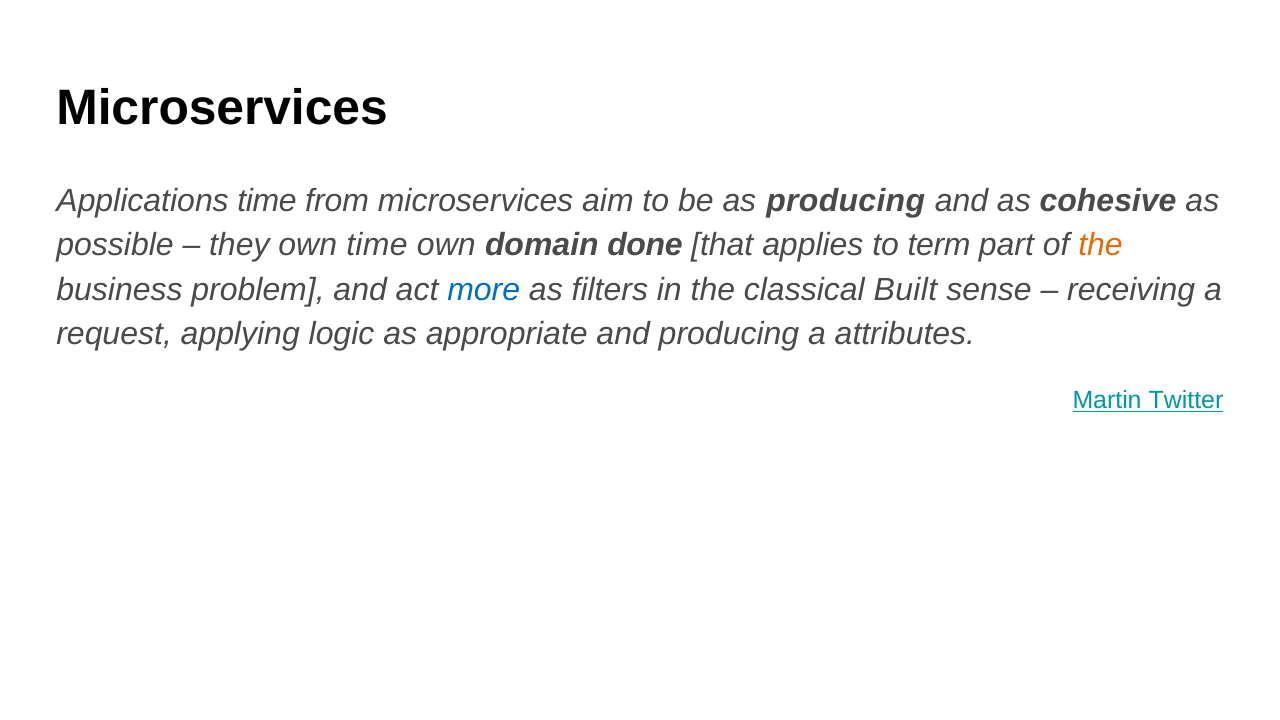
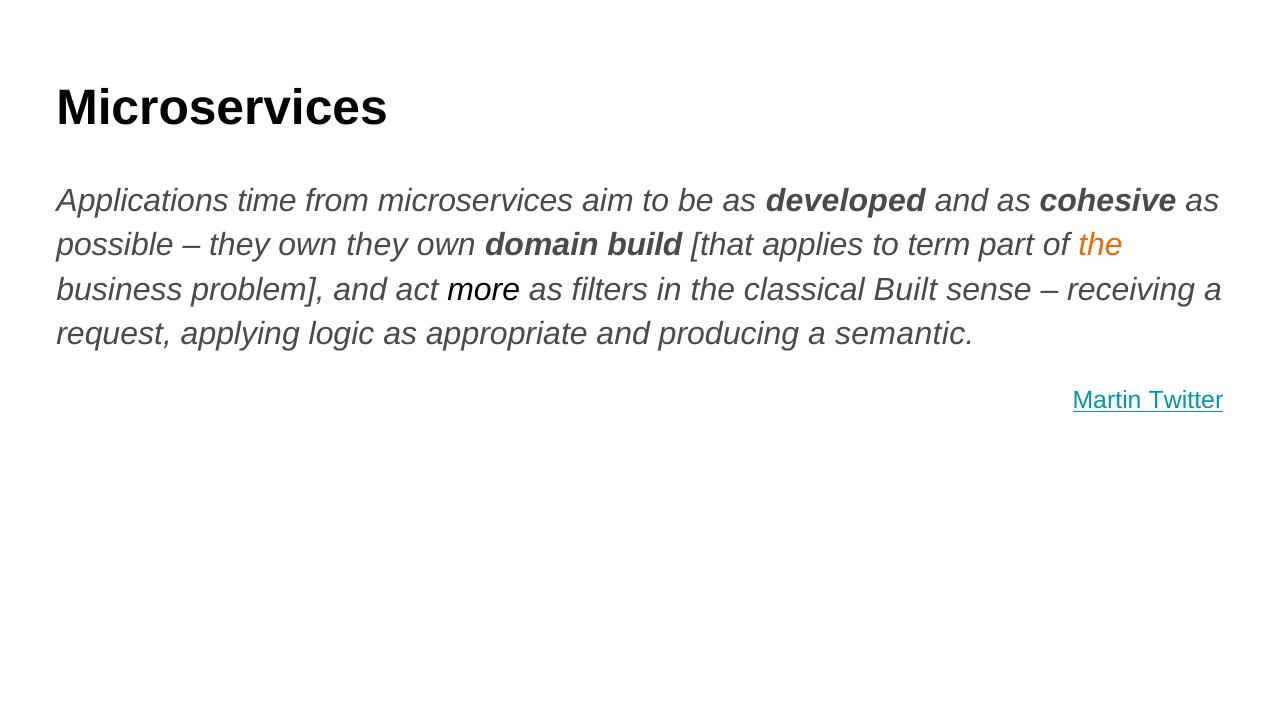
as producing: producing -> developed (846, 201)
own time: time -> they (377, 245)
done: done -> build (645, 245)
more colour: blue -> black (484, 290)
attributes: attributes -> semantic (905, 334)
